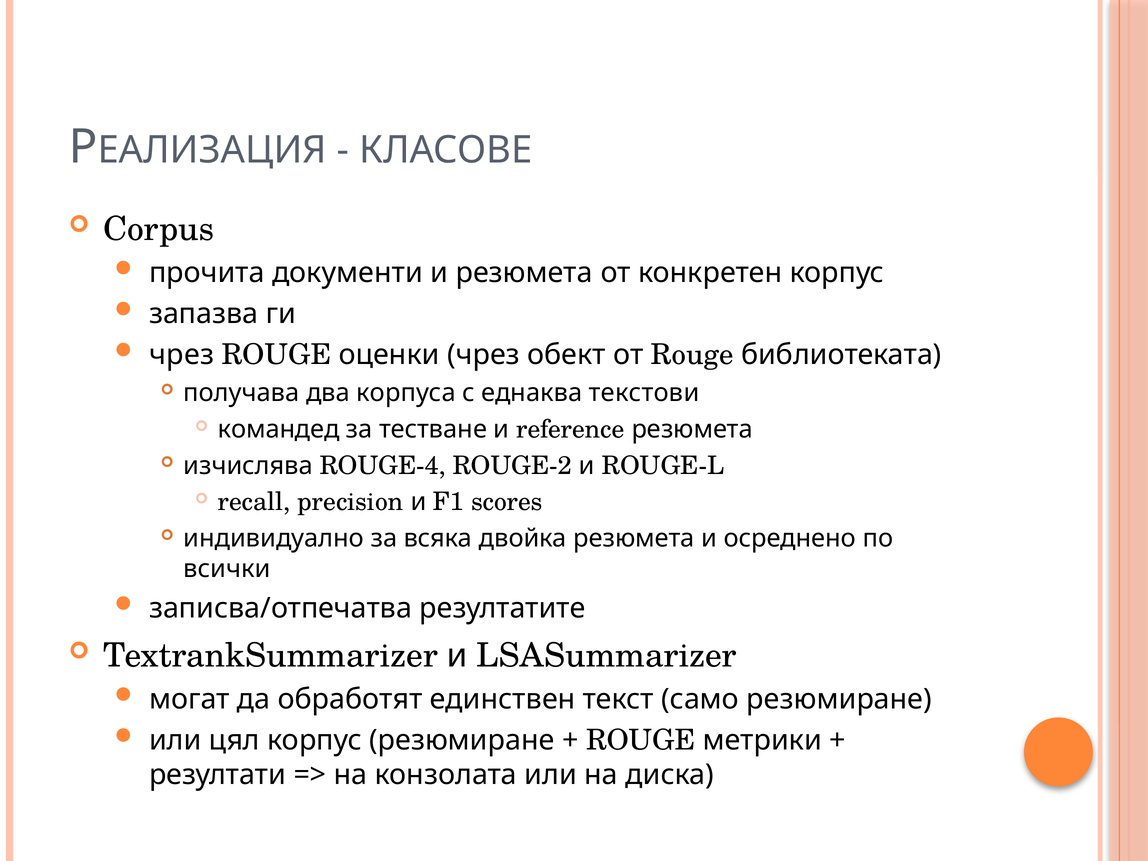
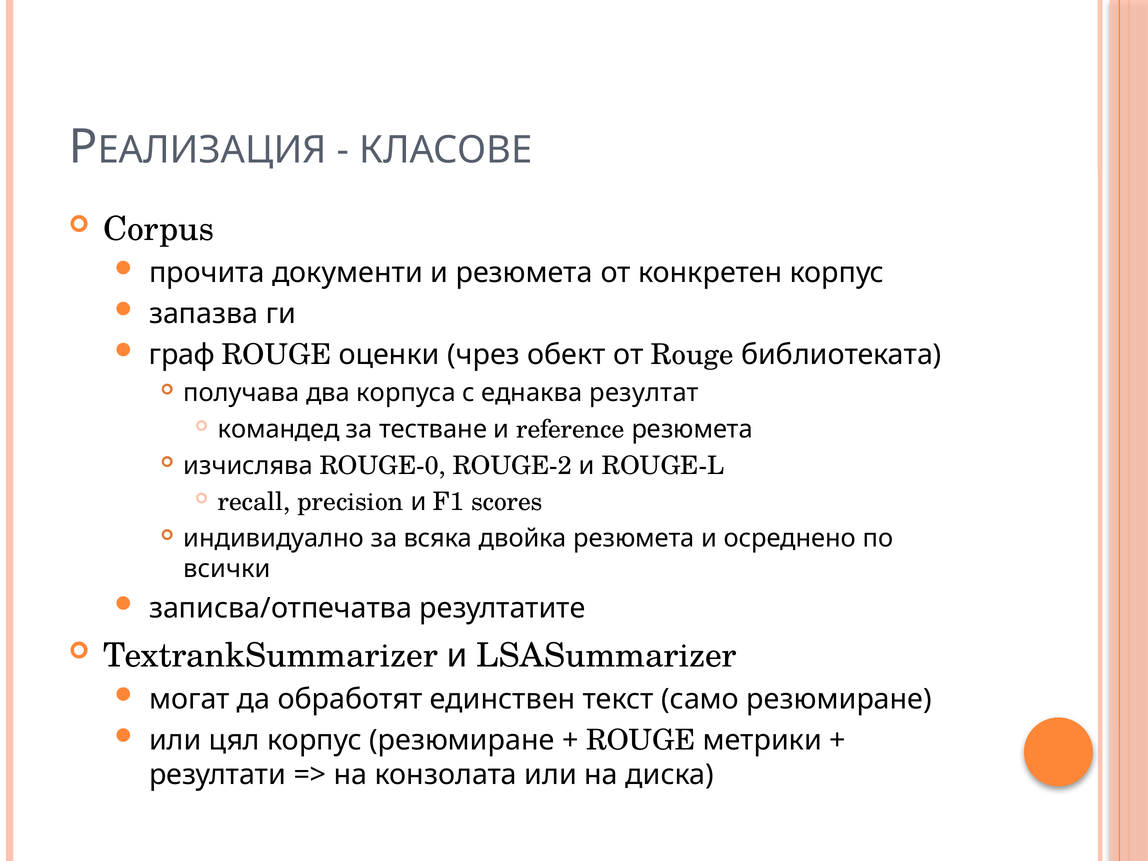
чрез: чрез -> граф (182, 355)
текстови: текстови -> резултат (644, 393)
ROUGE-4: ROUGE-4 -> ROUGE-0 (383, 466)
